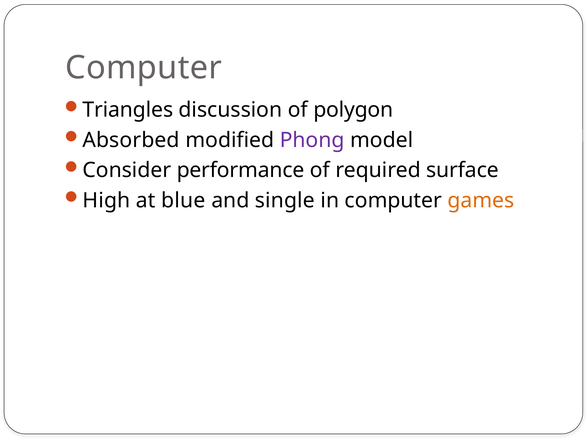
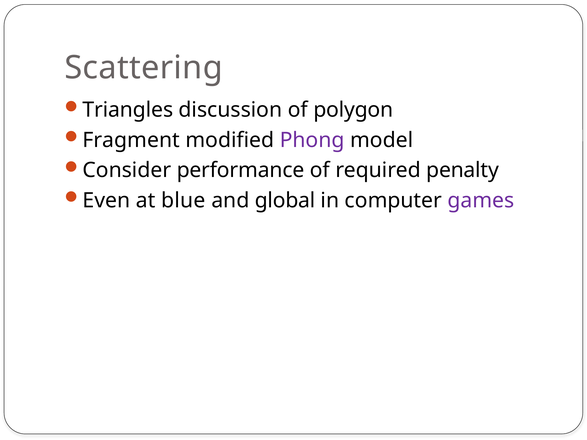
Computer: Computer -> Scattering (144, 68)
Absorbed: Absorbed -> Fragment (131, 140)
surface: surface -> penalty (462, 170)
High: High -> Even (106, 201)
single: single -> global (285, 201)
games colour: orange -> purple (481, 201)
